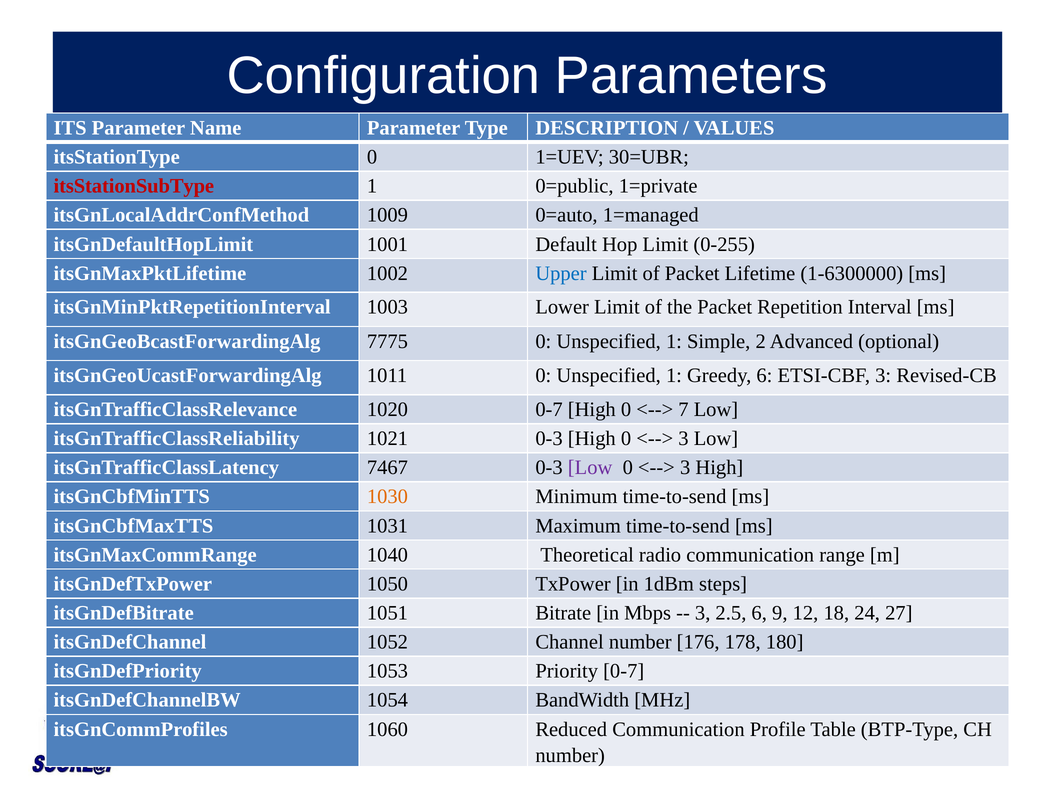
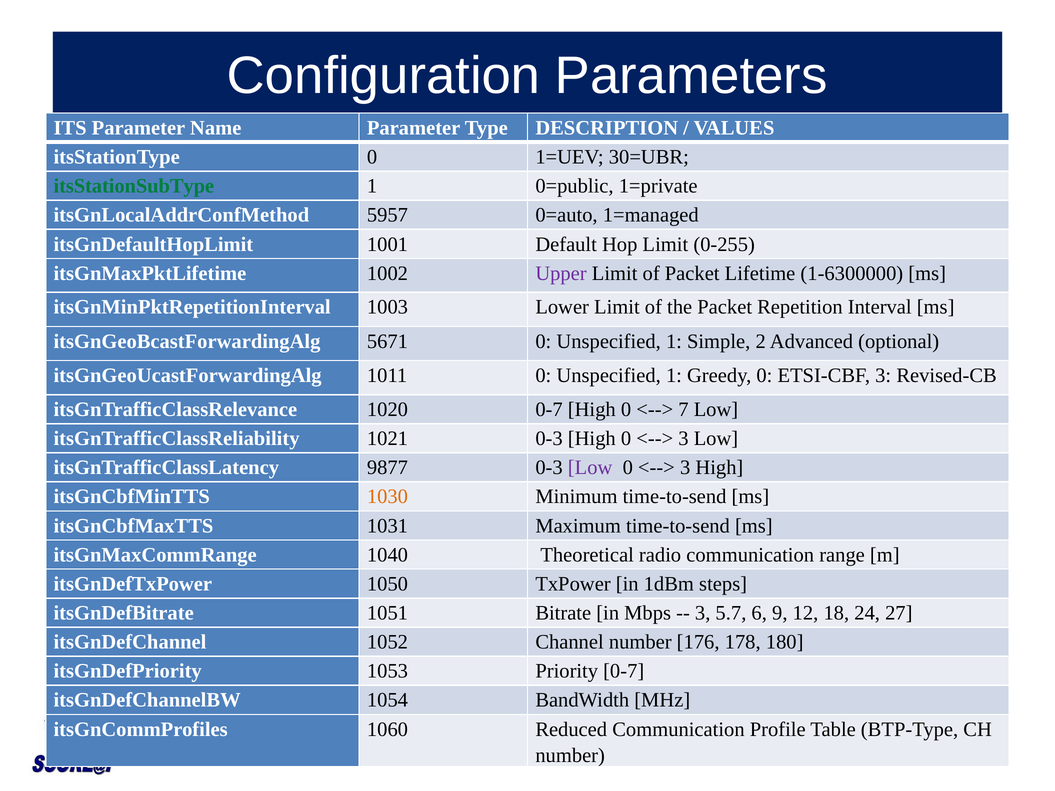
itsStationSubType colour: red -> green (134, 186)
1009: 1009 -> 5957 (387, 215)
Upper colour: blue -> purple (561, 273)
7775: 7775 -> 5671 (387, 341)
Greedy 6: 6 -> 0 (764, 376)
7467: 7467 -> 9877 (387, 468)
2.5: 2.5 -> 5.7 (731, 613)
